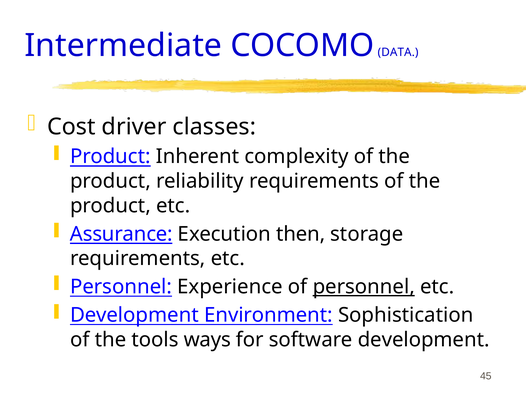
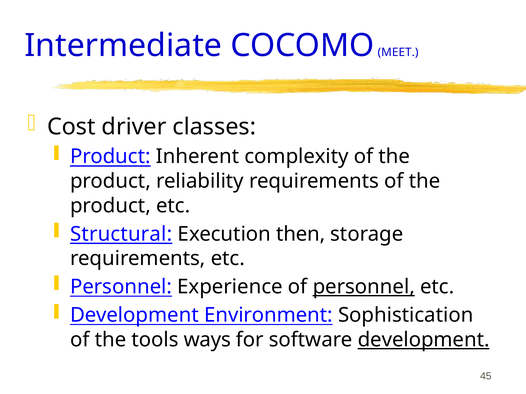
DATA: DATA -> MEET (398, 52)
Assurance: Assurance -> Structural (121, 234)
development underline: none -> present (424, 340)
